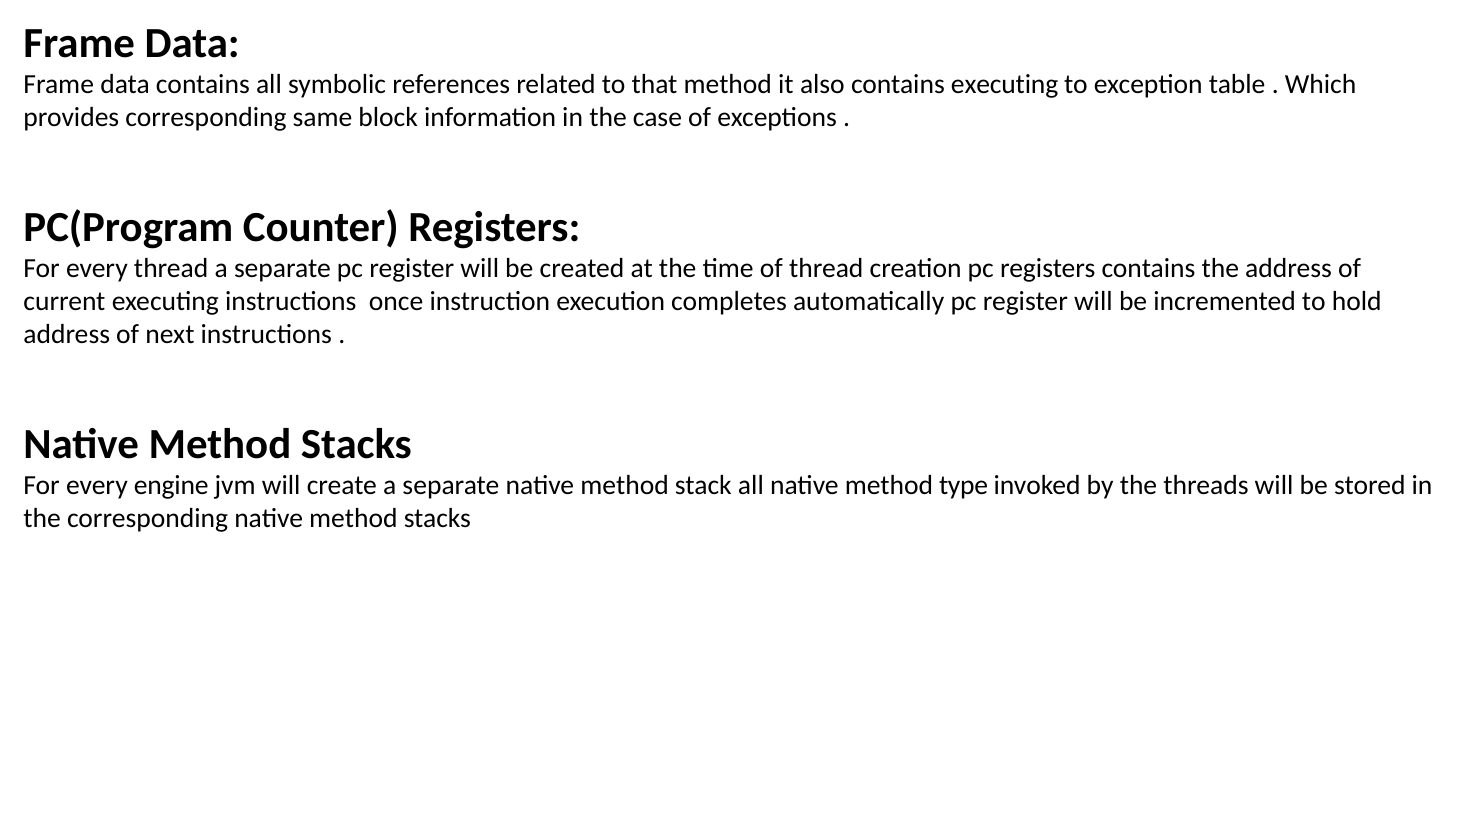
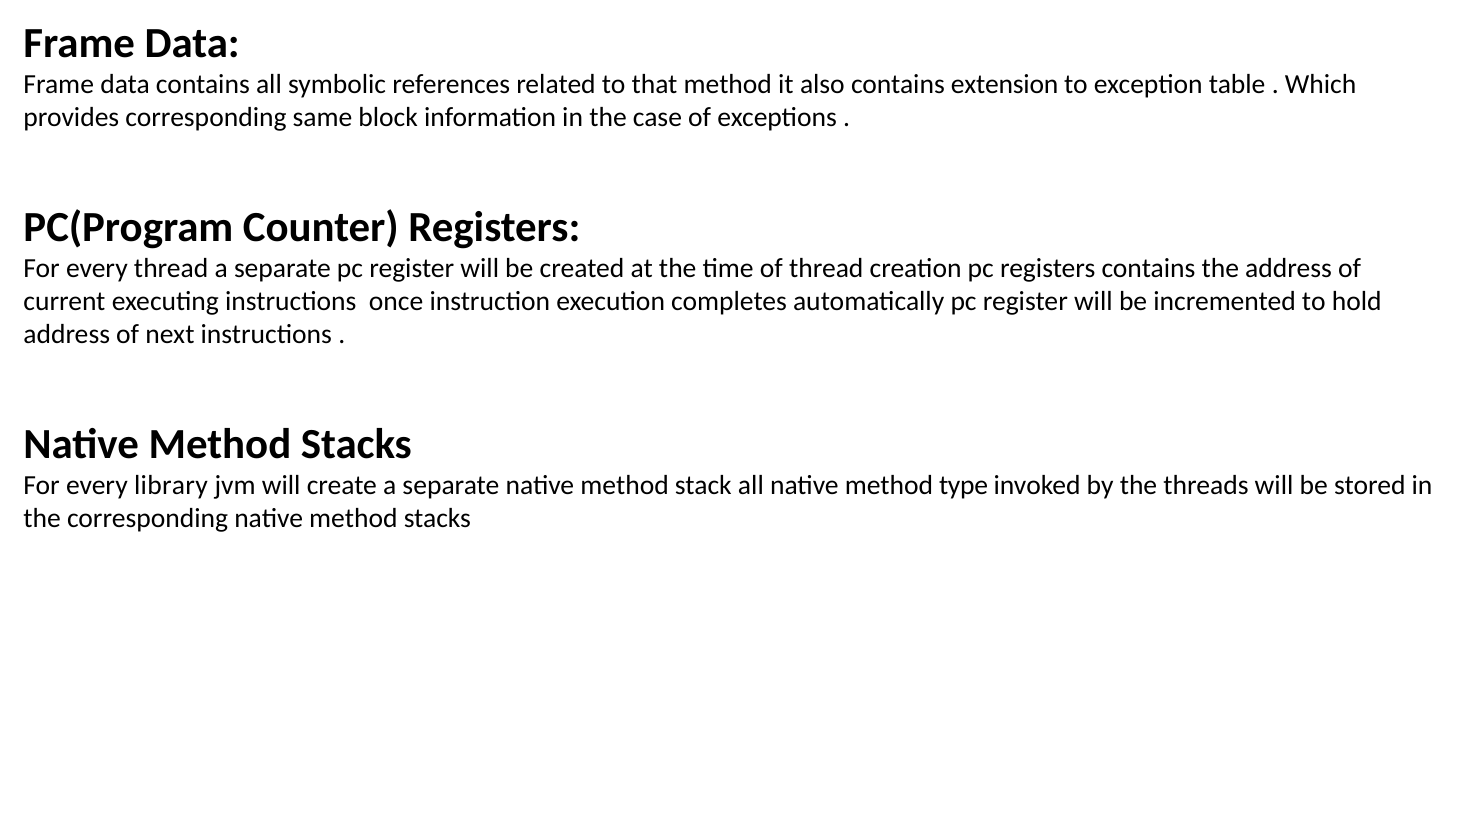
contains executing: executing -> extension (1005, 85)
engine: engine -> library (171, 485)
